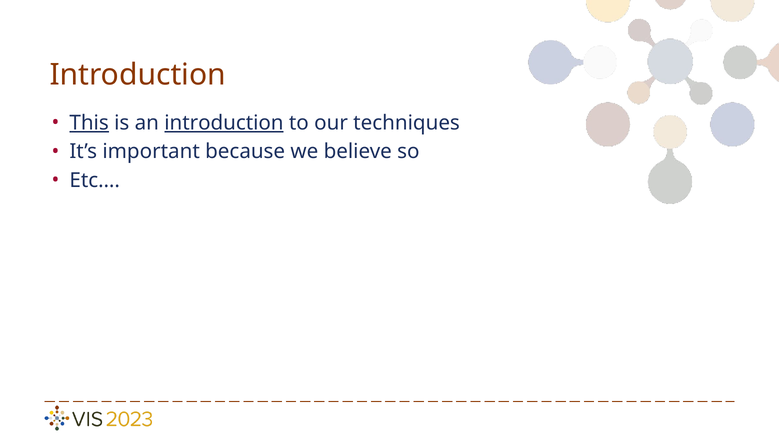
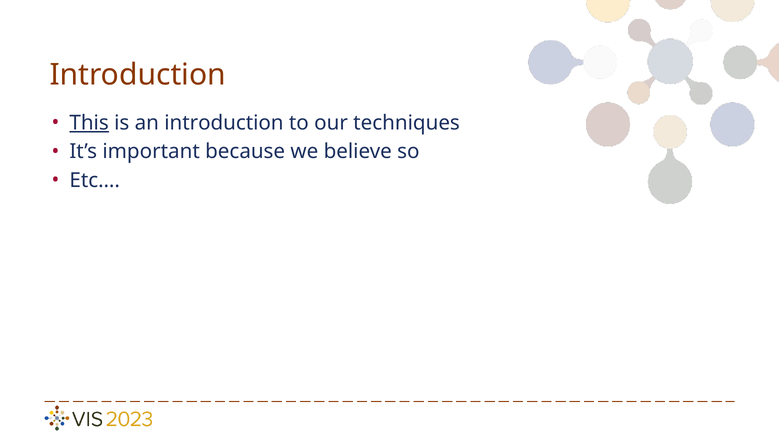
introduction underline: present -> none (224, 123)
